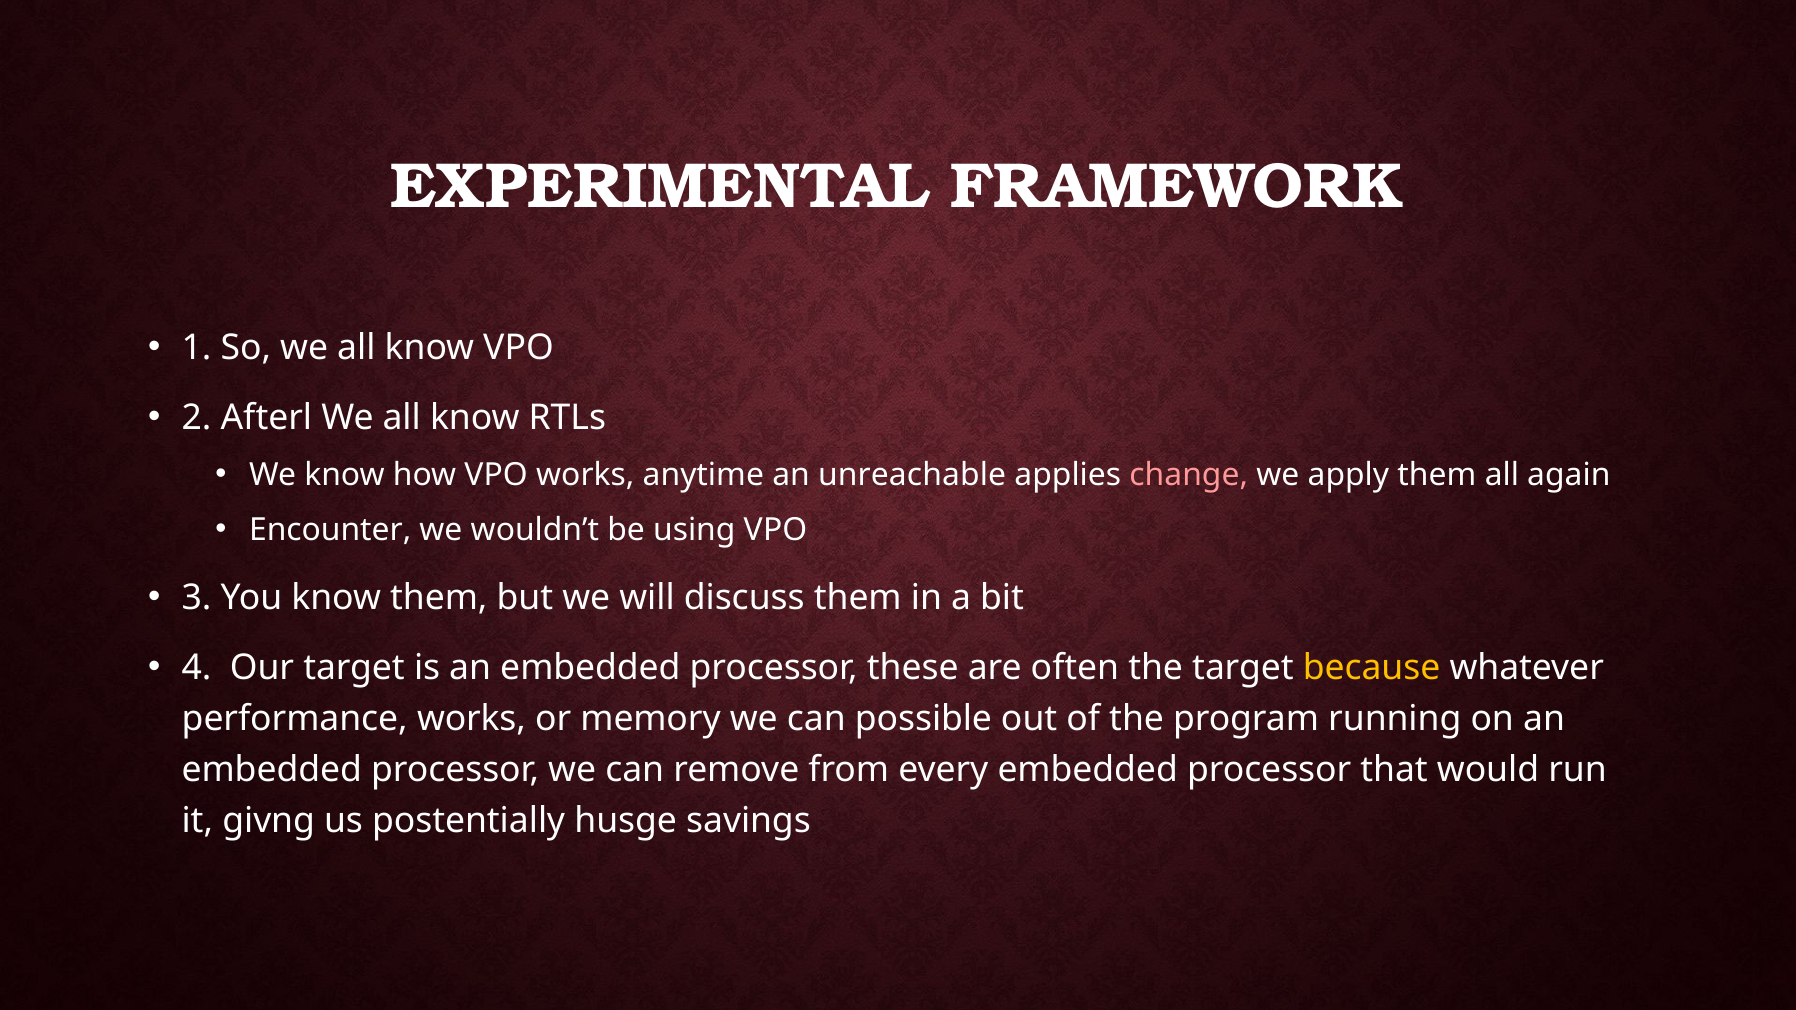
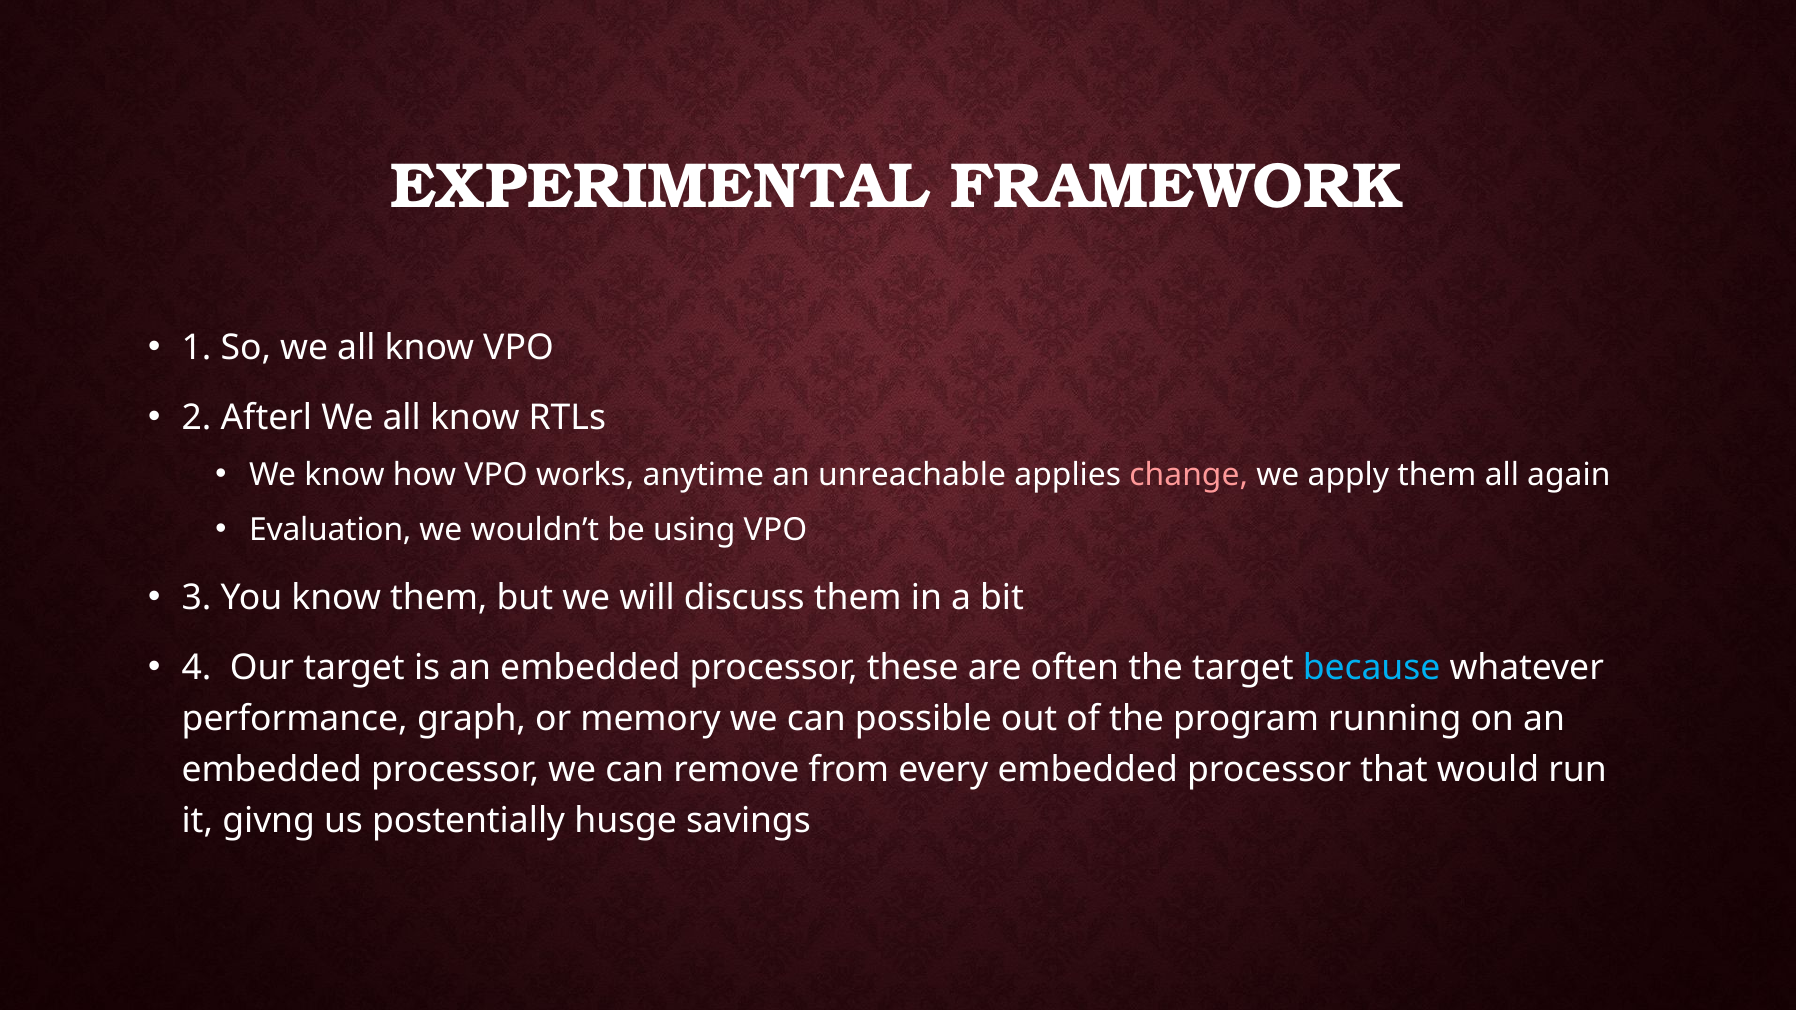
Encounter: Encounter -> Evaluation (330, 530)
because colour: yellow -> light blue (1372, 668)
performance works: works -> graph (471, 719)
